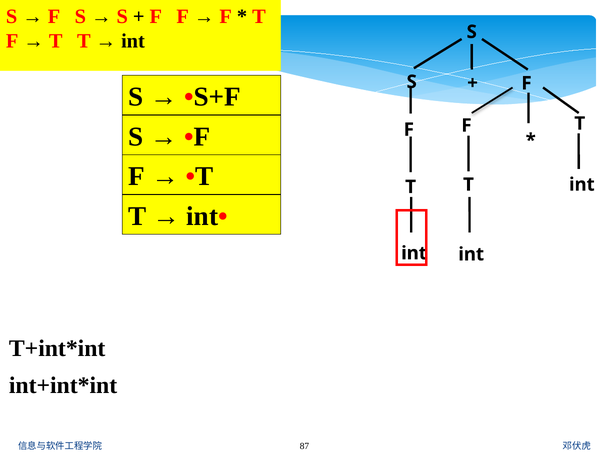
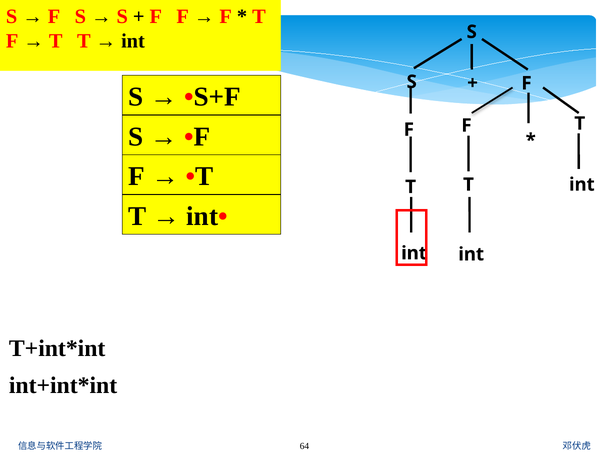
87: 87 -> 64 (304, 446)
